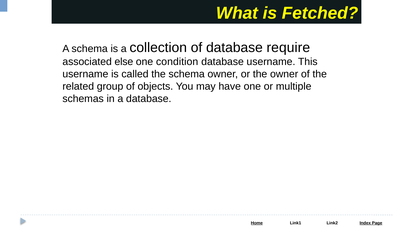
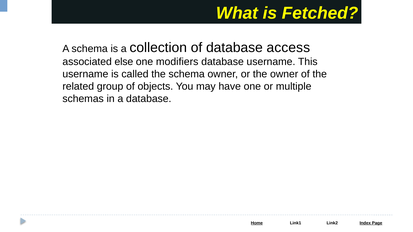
require: require -> access (288, 48)
condition: condition -> modifiers (177, 62)
